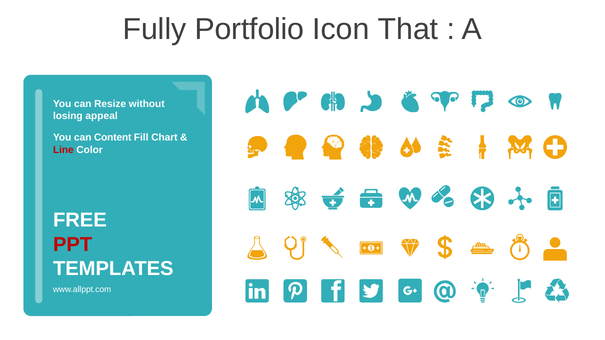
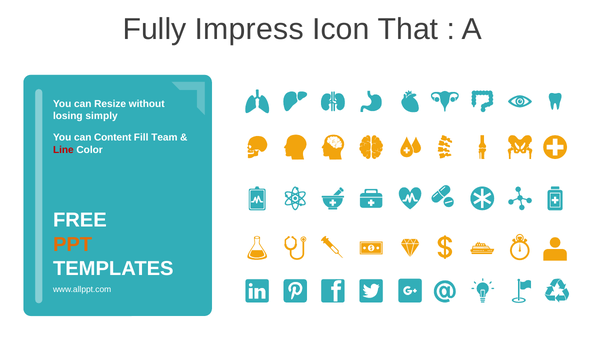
Portfolio: Portfolio -> Impress (249, 29)
appeal: appeal -> simply (102, 116)
Chart: Chart -> Team (164, 138)
PPT colour: red -> orange (73, 245)
